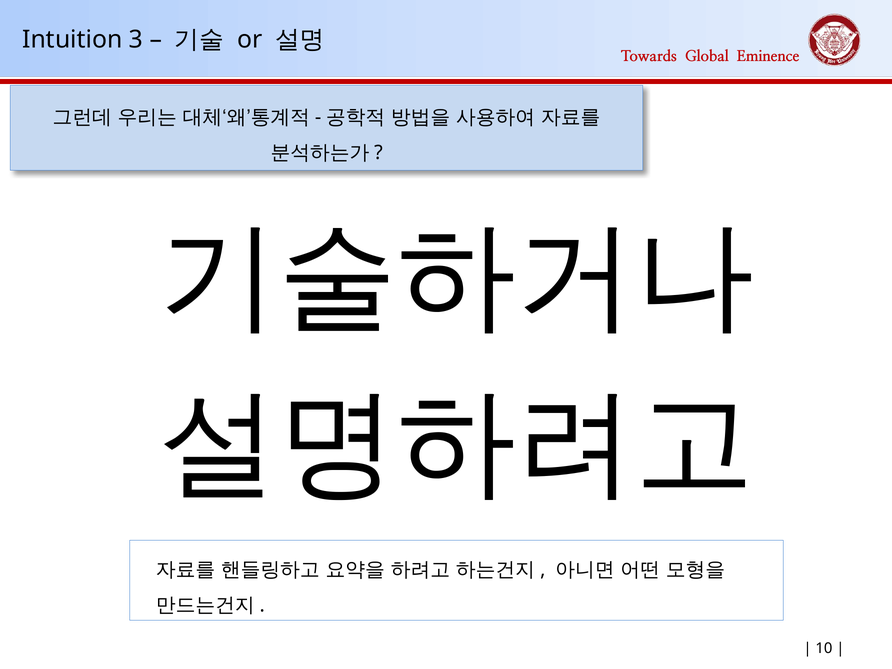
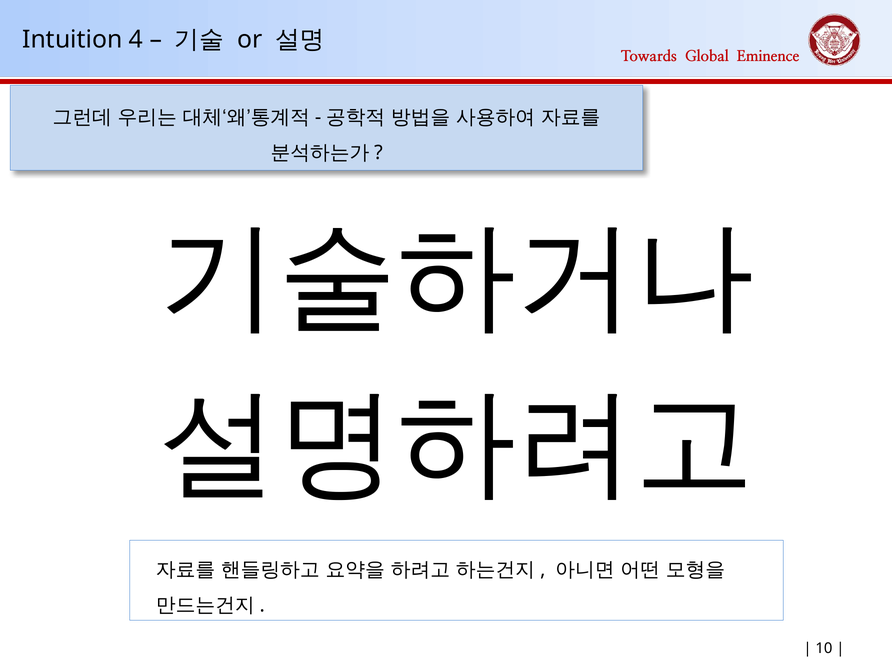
3: 3 -> 4 (136, 40)
